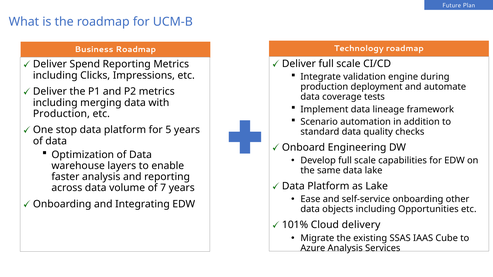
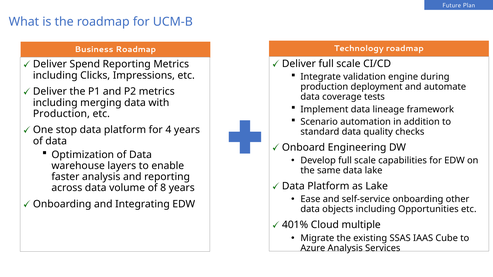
5: 5 -> 4 (168, 130)
7: 7 -> 8 (163, 188)
101%: 101% -> 401% (295, 225)
delivery: delivery -> multiple (361, 225)
